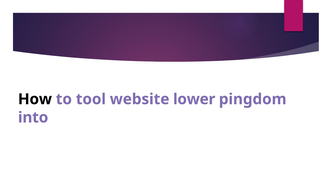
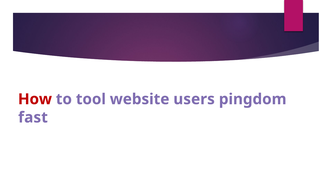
How colour: black -> red (35, 99)
lower: lower -> users (194, 99)
into: into -> fast (33, 117)
